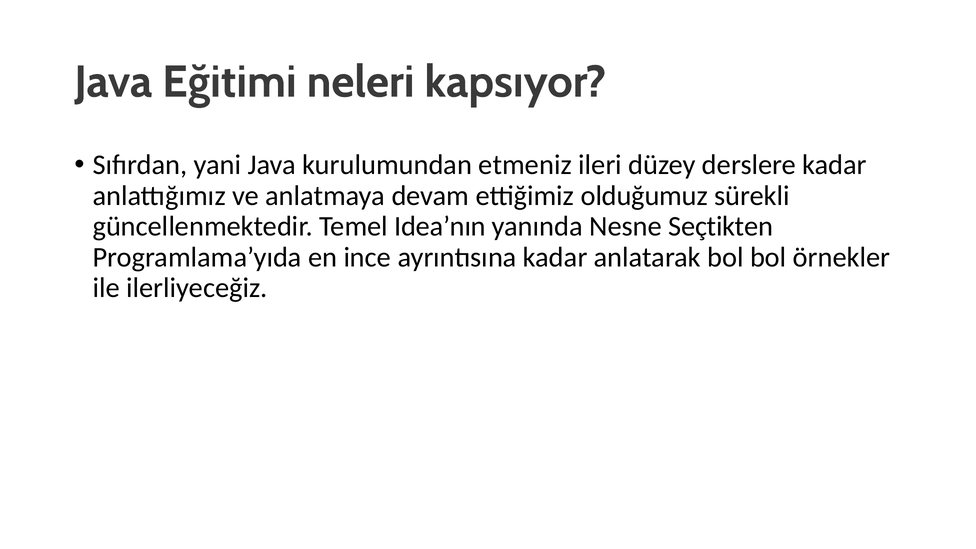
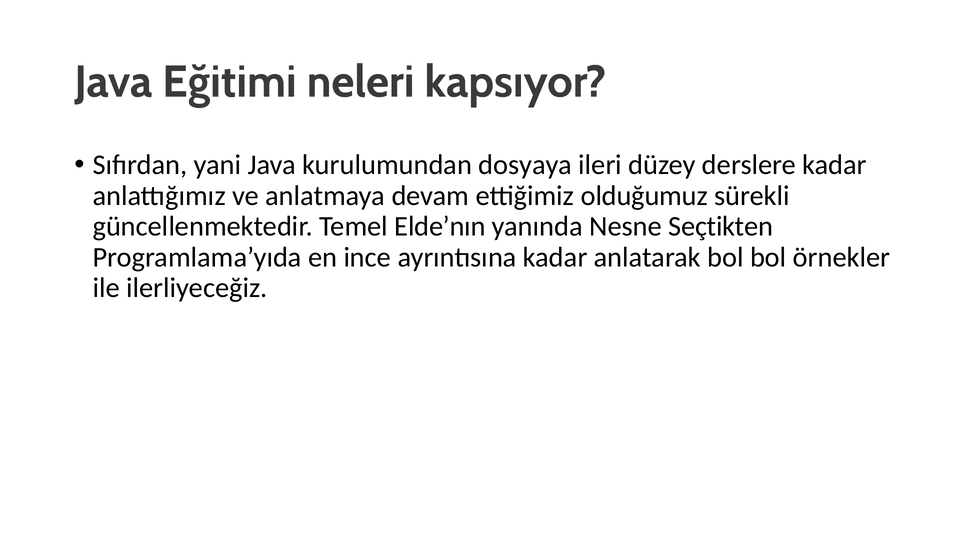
etmeniz: etmeniz -> dosyaya (525, 165)
Idea’nın: Idea’nın -> Elde’nın (440, 227)
